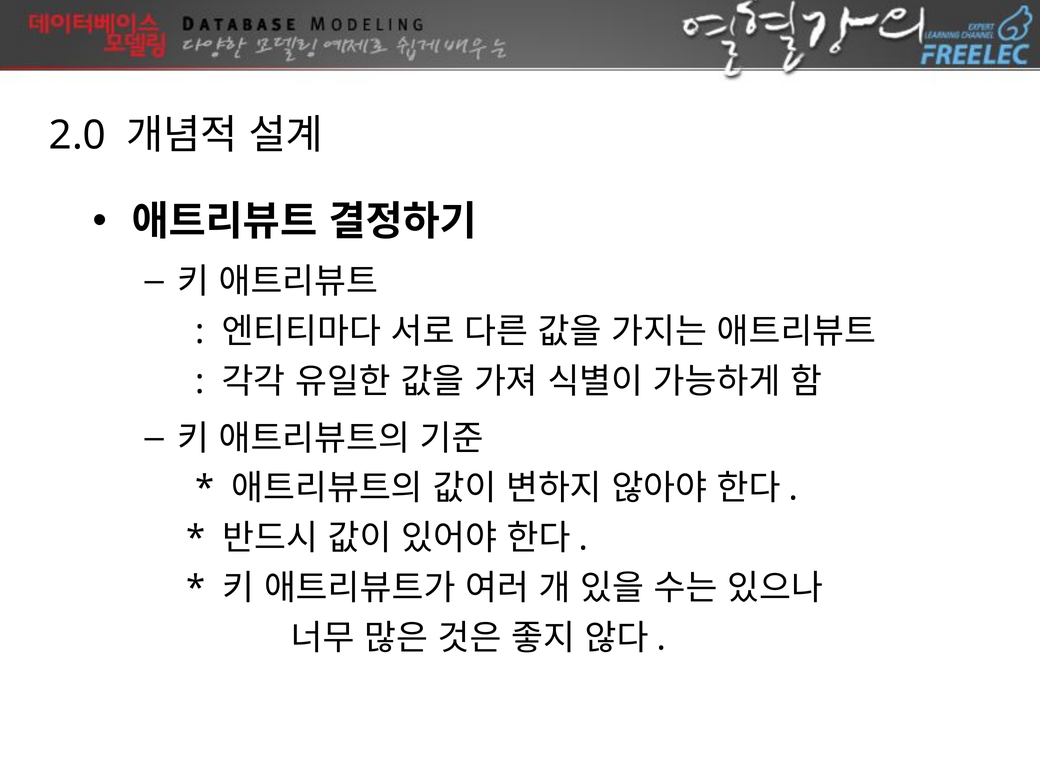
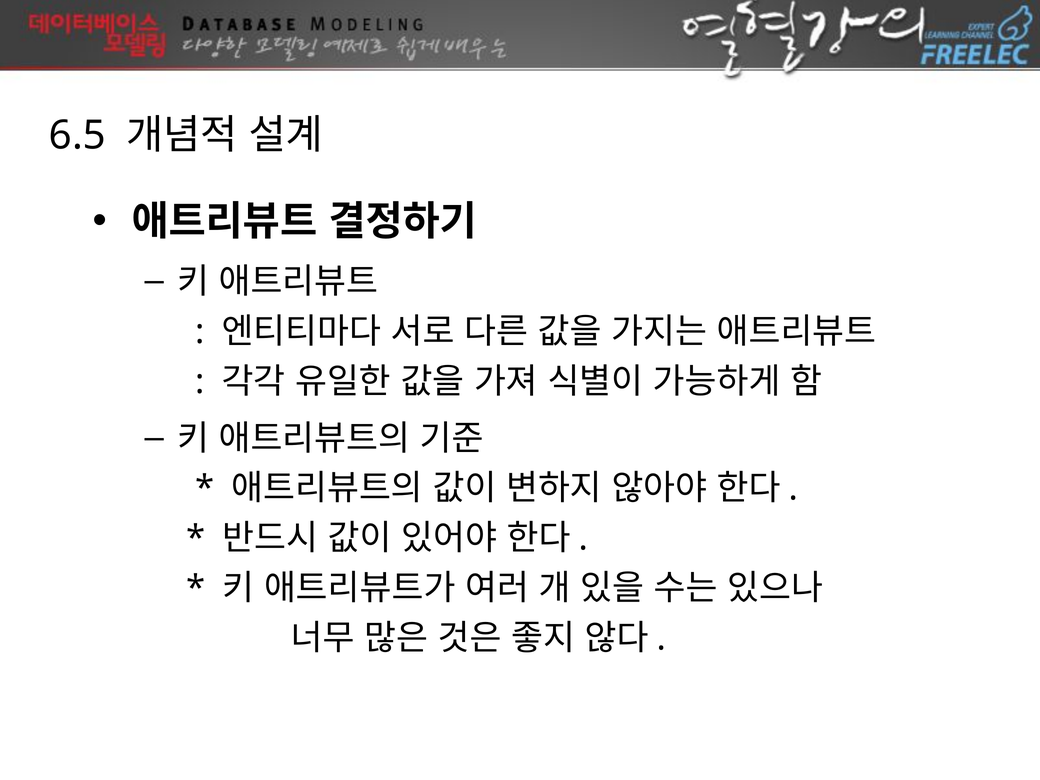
2.0: 2.0 -> 6.5 (77, 135)
